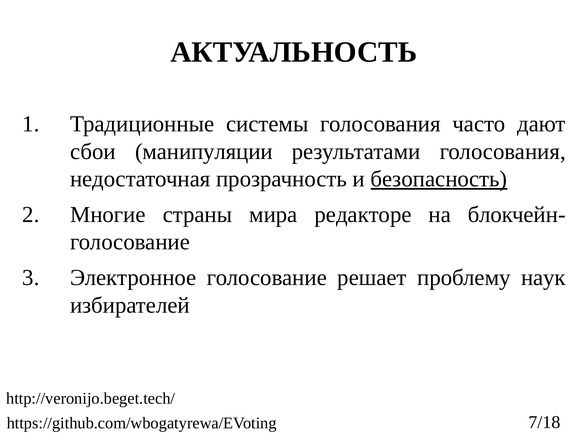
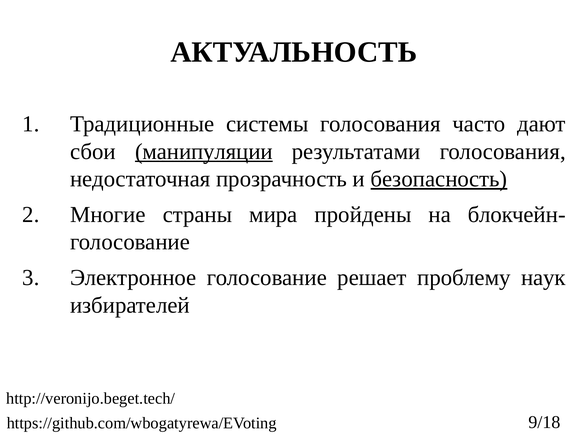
манипуляции underline: none -> present (204, 152)
редакторе: редакторе -> пройдены (363, 215)
7/18: 7/18 -> 9/18 (544, 422)
